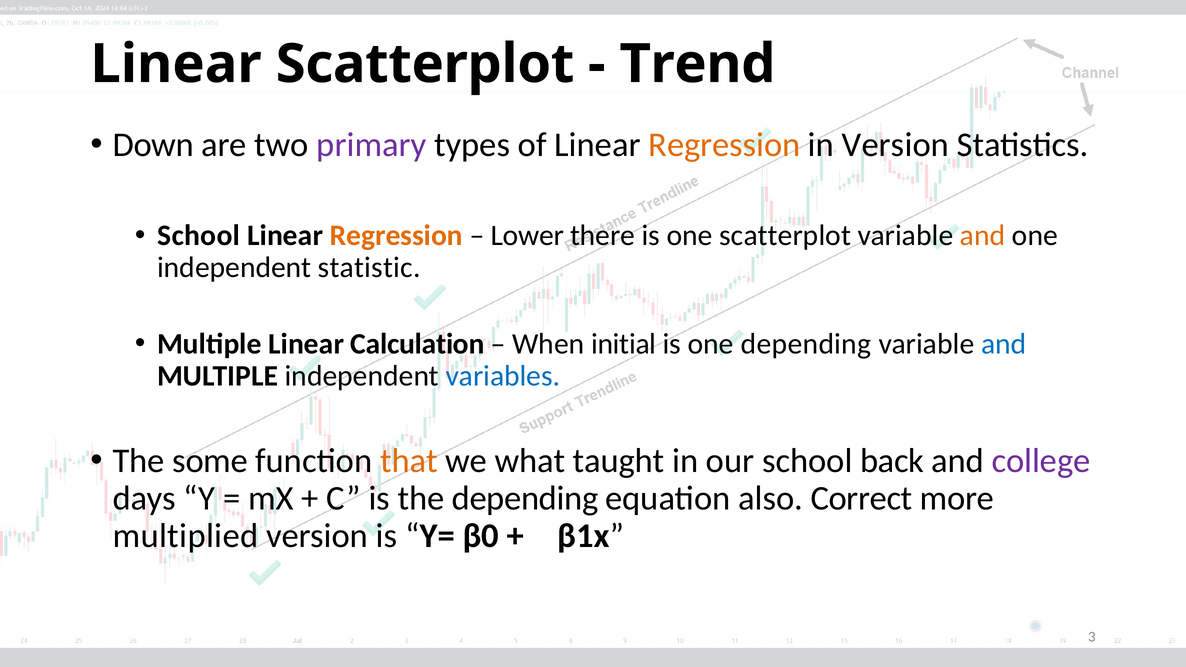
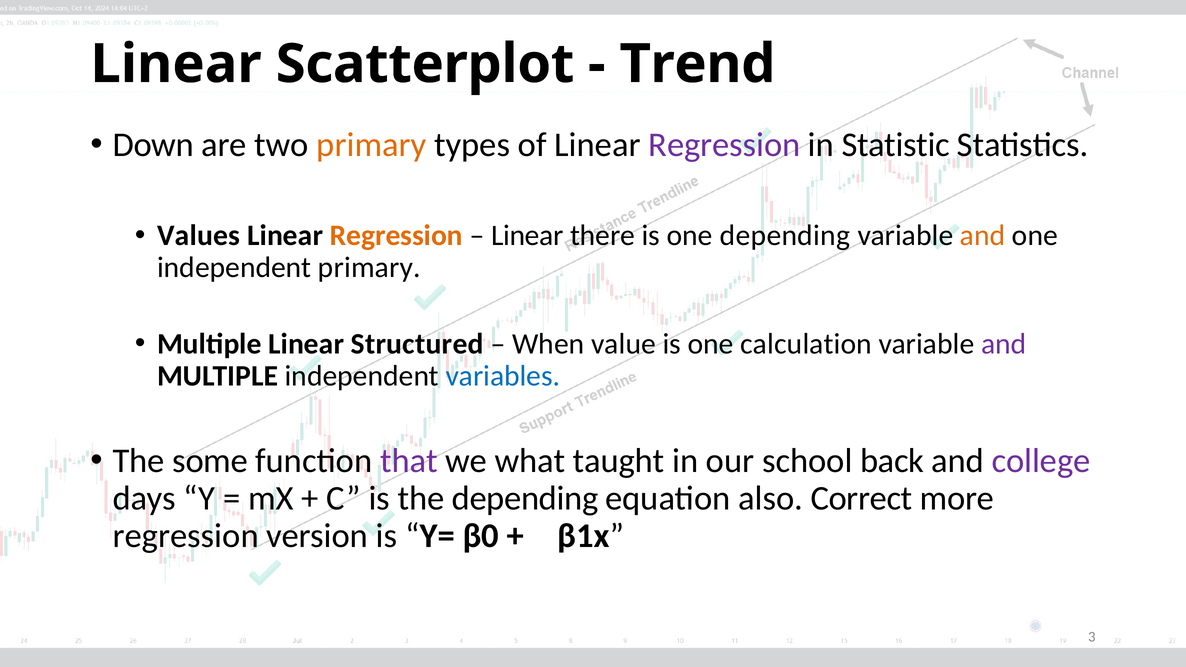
primary colour: purple -> orange (371, 145)
Regression colour: orange -> purple (724, 145)
in Version: Version -> Statistic (896, 145)
School: School -> Values (199, 235)
Lower: Lower -> Linear (527, 235)
one scatterplot: scatterplot -> depending (785, 235)
independent statistic: statistic -> primary (369, 267)
Calculation: Calculation -> Structured (417, 344)
initial: initial -> value (623, 344)
one depending: depending -> calculation (806, 344)
and colour: blue -> purple (1004, 344)
that colour: orange -> purple (409, 461)
multiplied: multiplied -> regression (186, 536)
